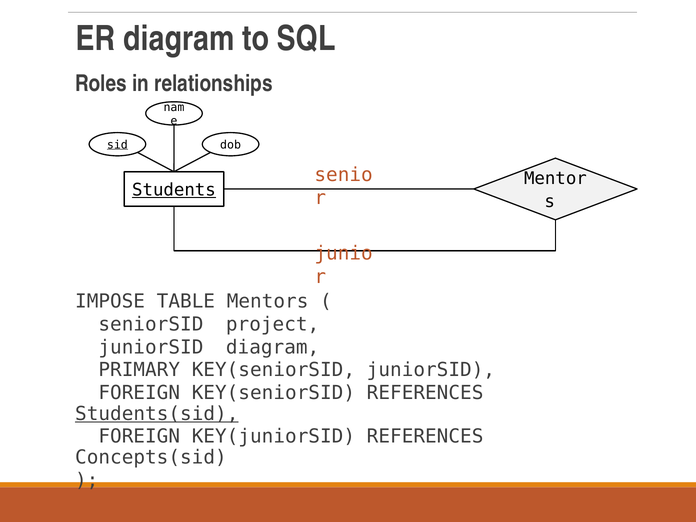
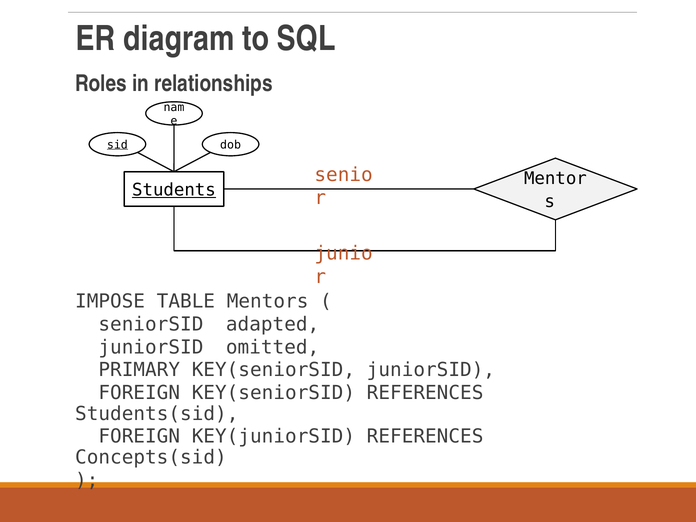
project: project -> adapted (273, 324)
juniorSID diagram: diagram -> omitted (273, 347)
Students(sid underline: present -> none (157, 414)
